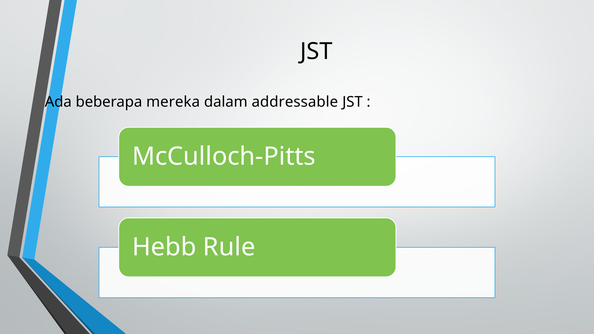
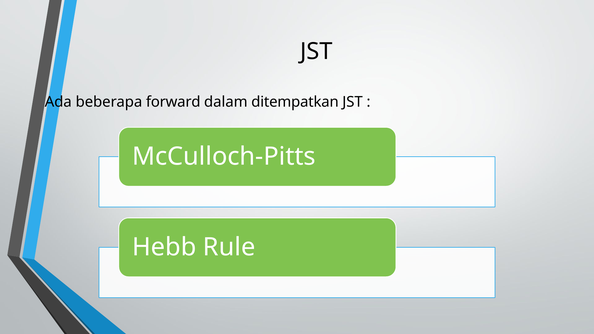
mereka: mereka -> forward (173, 102)
addressable: addressable -> ditempatkan (295, 102)
